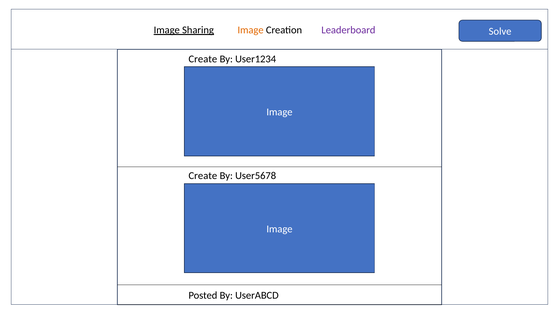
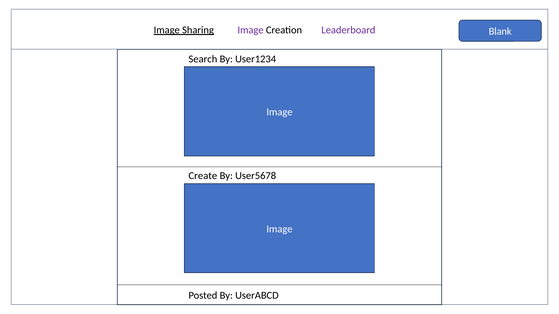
Image colour: orange -> purple (251, 30)
Solve: Solve -> Blank (500, 31)
Create: Create -> Search (203, 59)
